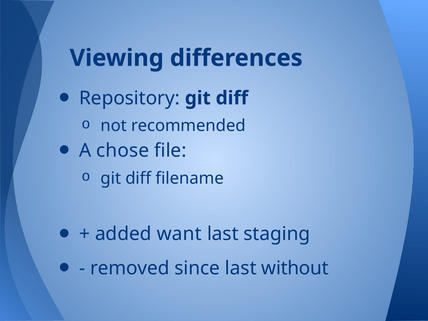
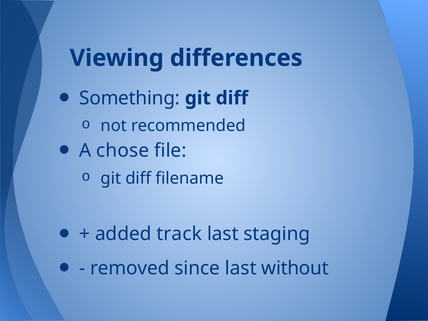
Repository: Repository -> Something (130, 98)
want: want -> track (179, 234)
